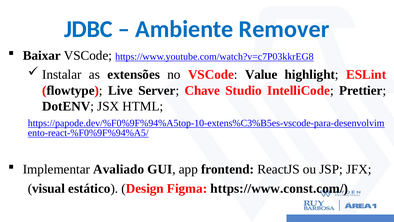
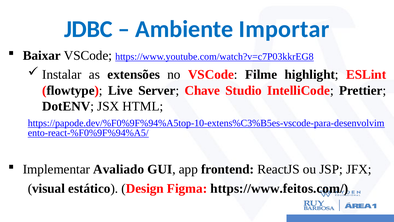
Remover: Remover -> Importar (284, 29)
Value: Value -> Filme (261, 75)
https://www.const.com/: https://www.const.com/ -> https://www.feitos.com/ (279, 188)
